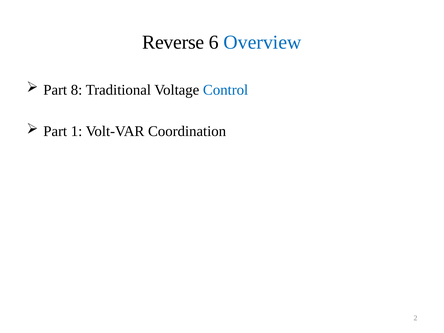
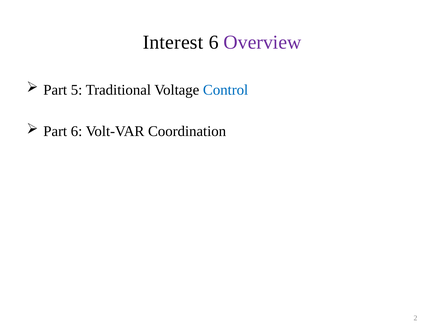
Reverse: Reverse -> Interest (173, 42)
Overview colour: blue -> purple (262, 42)
8: 8 -> 5 (77, 90)
Part 1: 1 -> 6 (77, 131)
